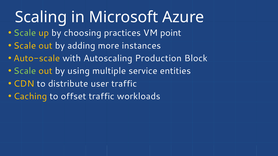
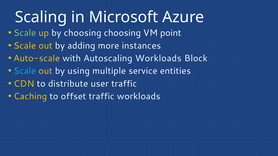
choosing practices: practices -> choosing (122, 33)
Autoscaling Production: Production -> Workloads (158, 58)
Scale colour: light green -> light blue (25, 71)
